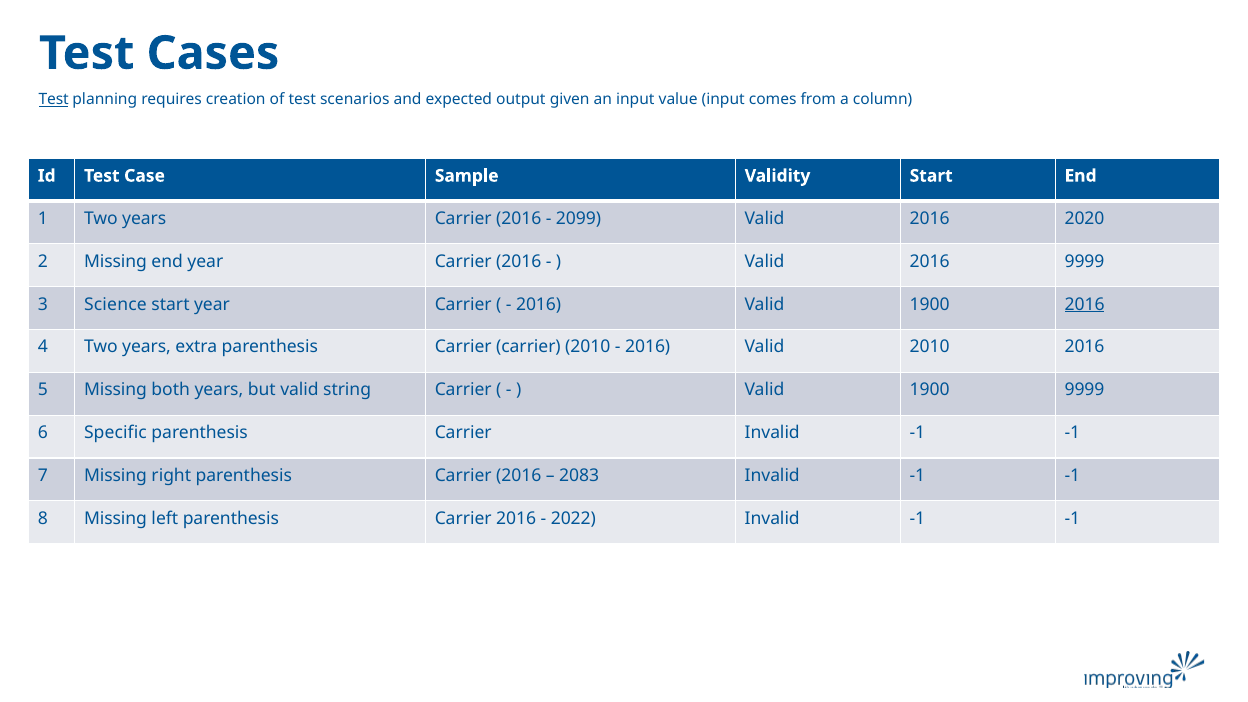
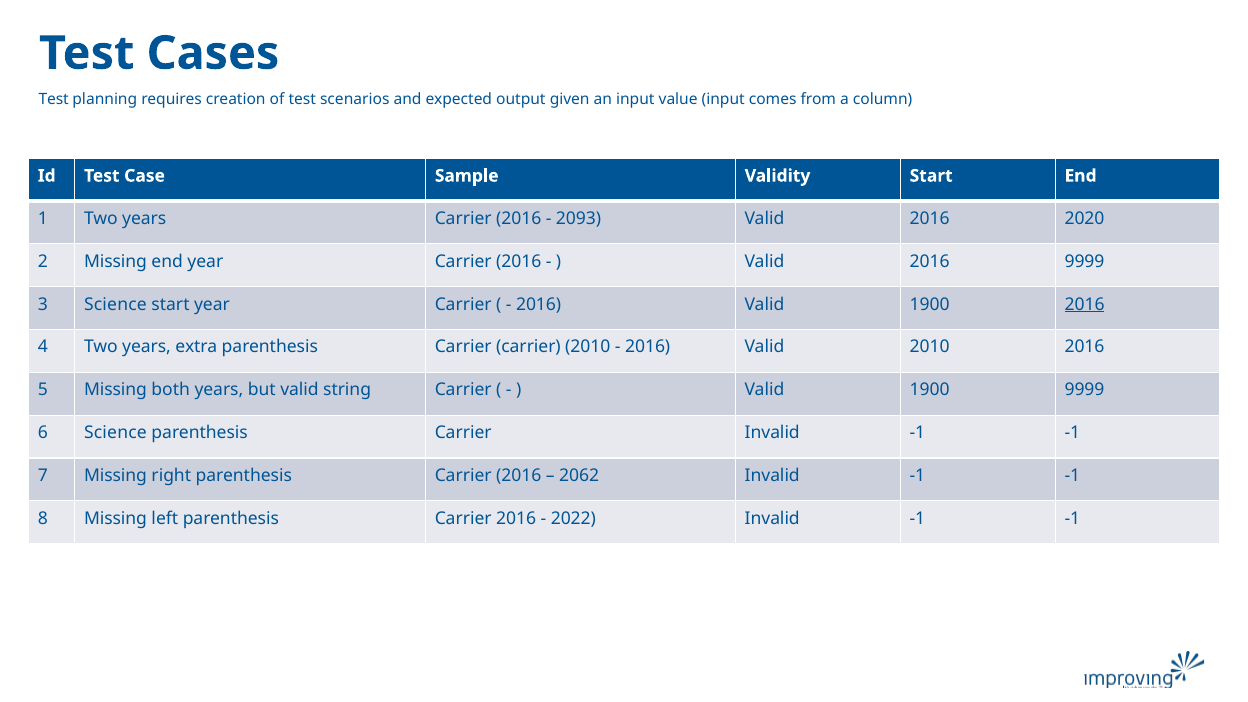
Test underline: present -> none (54, 99)
2099: 2099 -> 2093 (579, 219)
6 Specific: Specific -> Science (115, 433)
2083: 2083 -> 2062 (579, 476)
